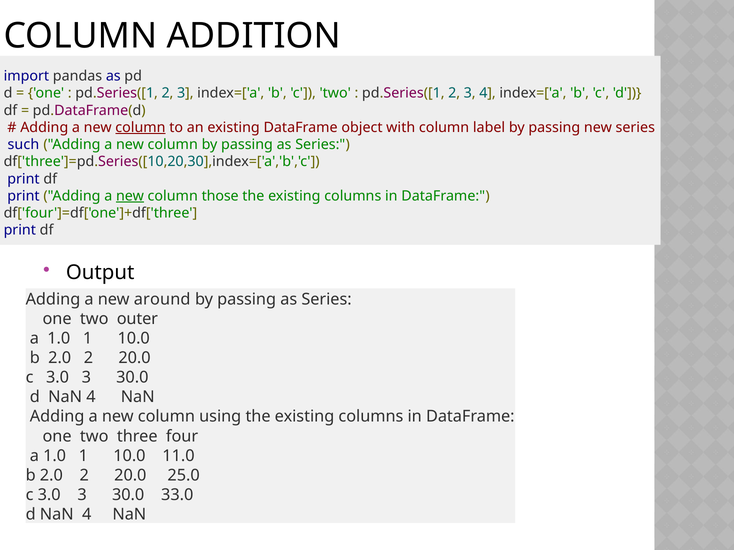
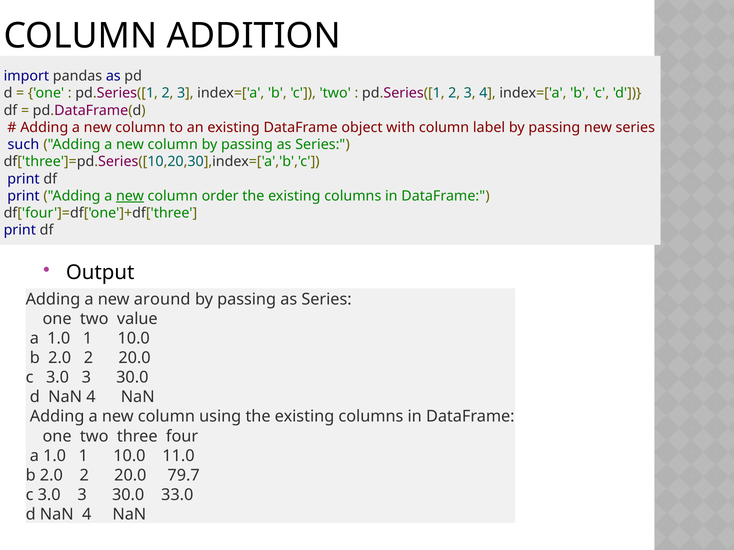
column underline: present -> none (140, 128)
those: those -> order (220, 196)
outer: outer -> value (137, 319)
25.0: 25.0 -> 79.7 (184, 476)
